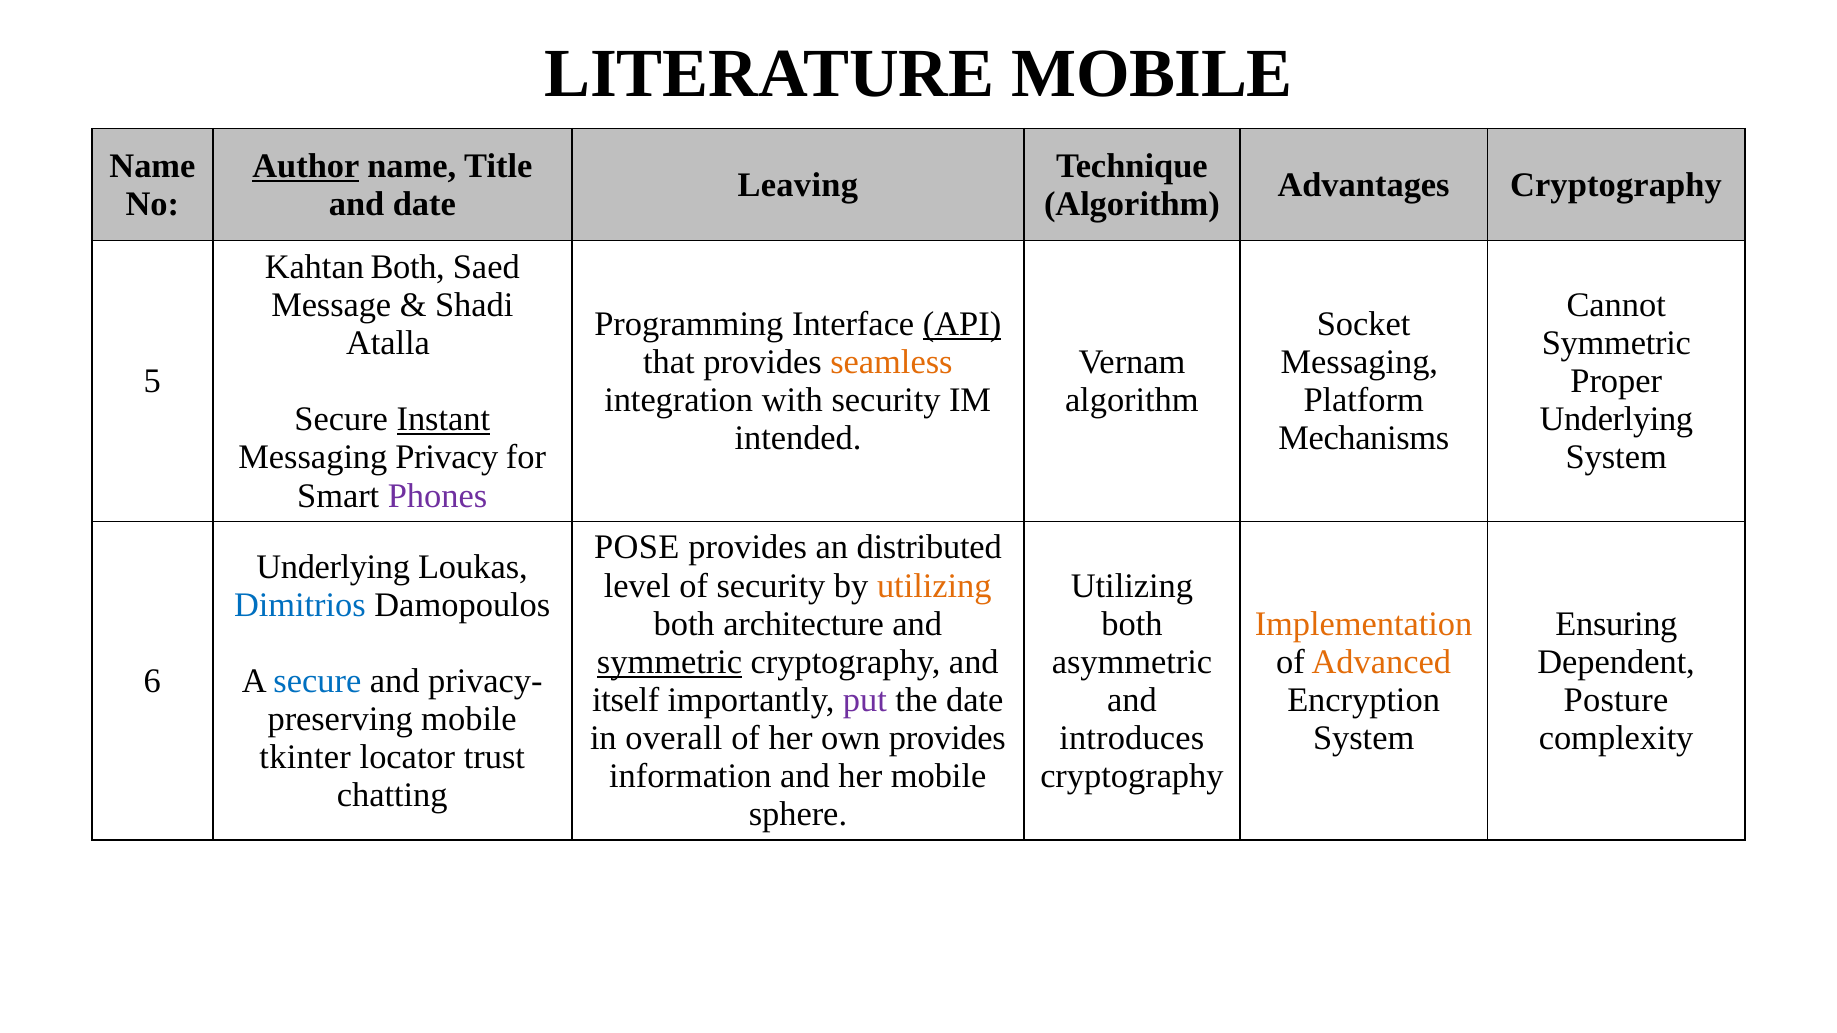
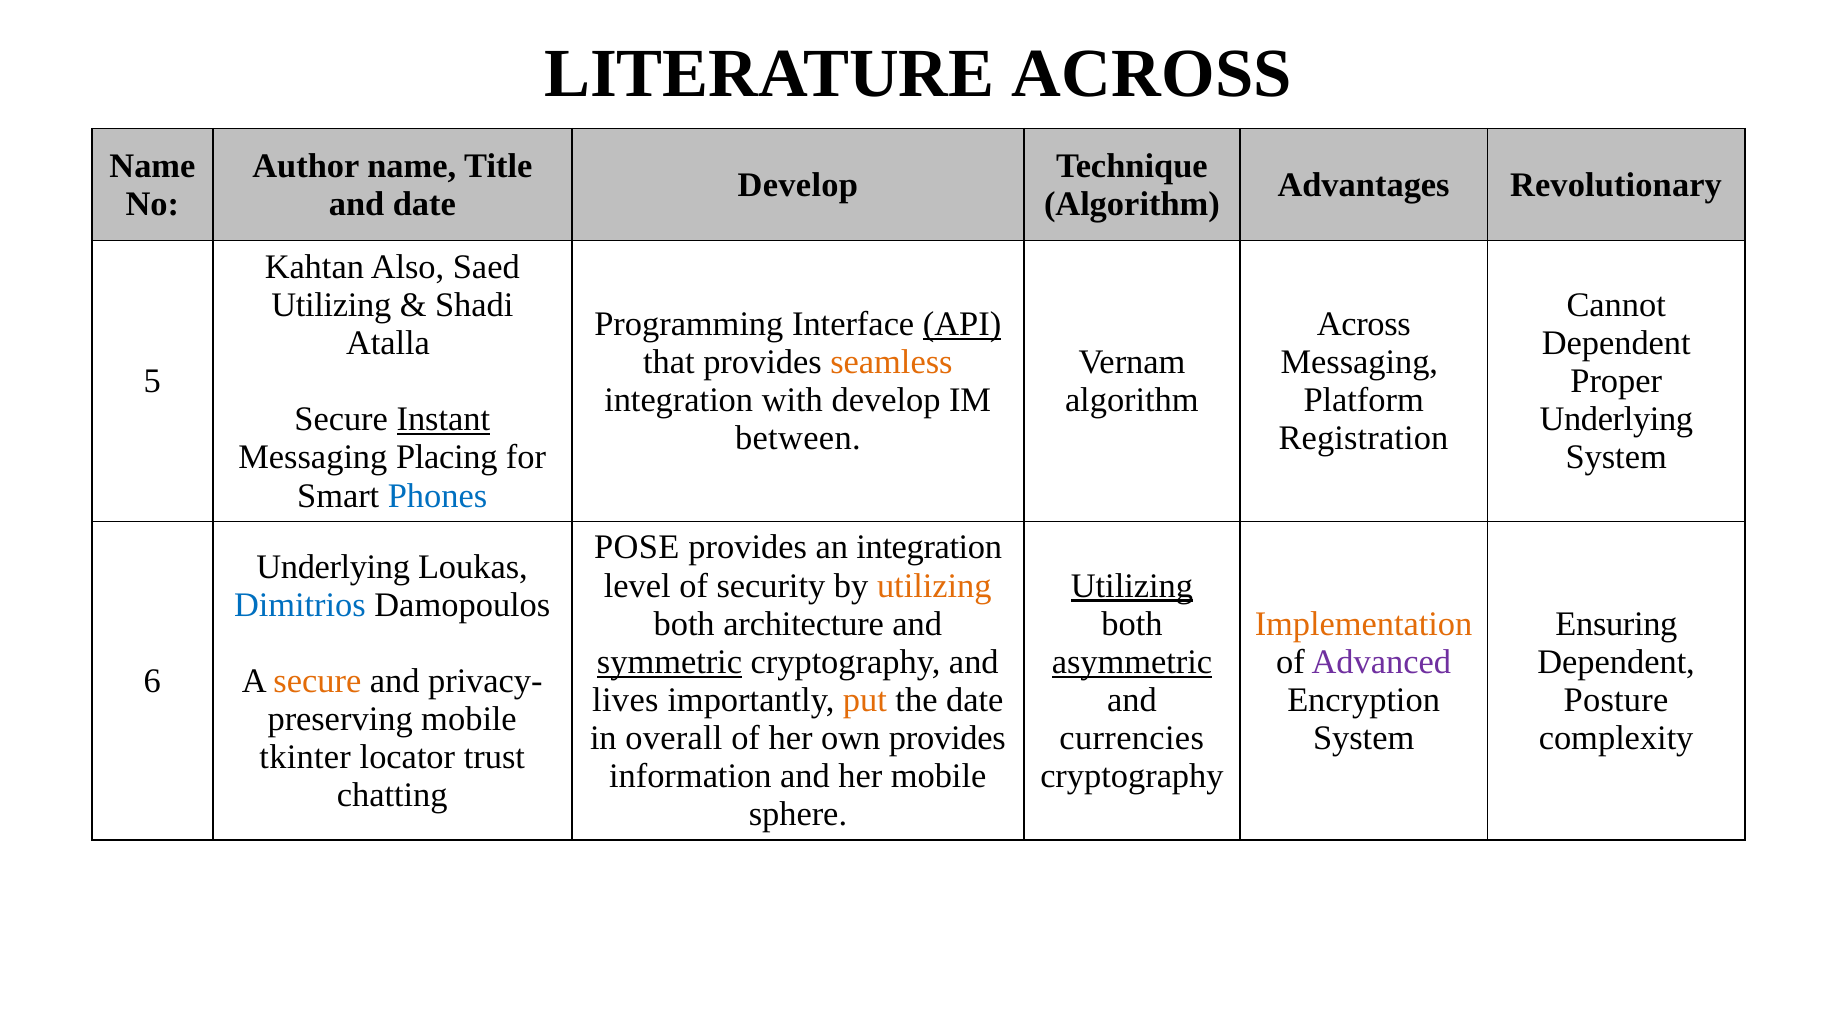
LITERATURE MOBILE: MOBILE -> ACROSS (1152, 74)
Author underline: present -> none (306, 166)
Leaving: Leaving -> Develop (798, 185)
Advantages Cryptography: Cryptography -> Revolutionary (1616, 185)
Kahtan Both: Both -> Also (408, 267)
Message: Message -> Utilizing (331, 305)
Socket: Socket -> Across (1364, 324)
Symmetric: Symmetric -> Dependent (1616, 343)
with security: security -> develop (886, 400)
intended: intended -> between (798, 439)
Mechanisms: Mechanisms -> Registration (1364, 439)
Privacy: Privacy -> Placing (447, 458)
Phones colour: purple -> blue (438, 496)
an distributed: distributed -> integration (929, 548)
Utilizing underline: none -> present (1132, 586)
asymmetric underline: none -> present (1132, 662)
Advanced colour: orange -> purple (1381, 662)
secure colour: blue -> orange (317, 681)
itself: itself -> lives (625, 700)
put colour: purple -> orange (865, 700)
introduces: introduces -> currencies (1132, 738)
